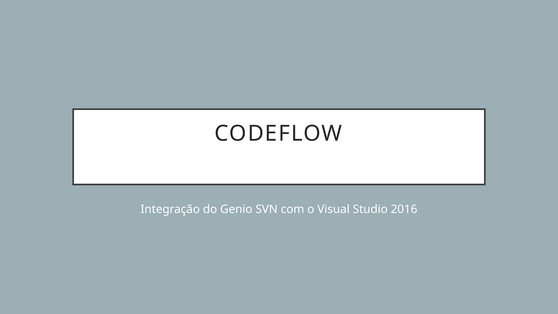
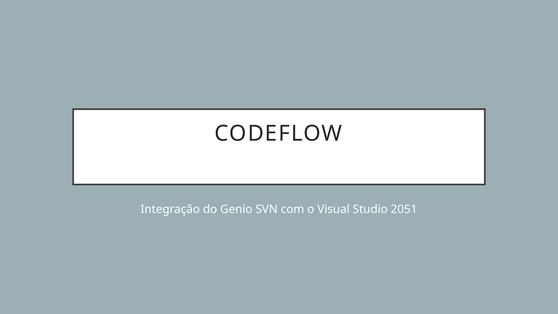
2016: 2016 -> 2051 (404, 209)
